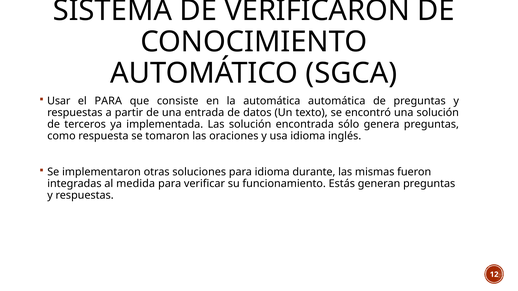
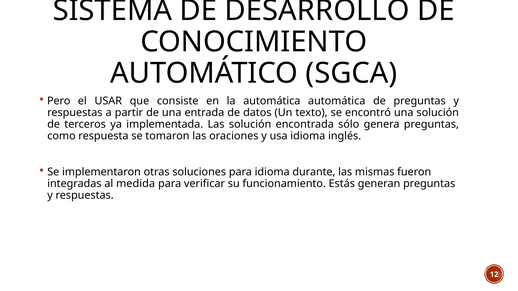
VERIFICARON: VERIFICARON -> DESARROLLO (317, 10)
Usar: Usar -> Pero (59, 101)
el PARA: PARA -> USAR (108, 101)
